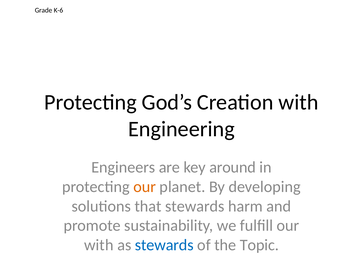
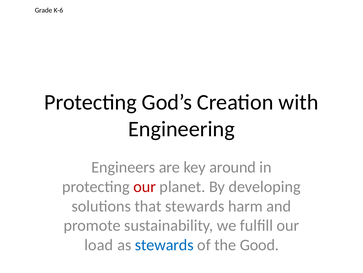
our colour: orange -> red (145, 186)
with: with -> load (99, 244)
Topic: Topic -> Good (259, 244)
